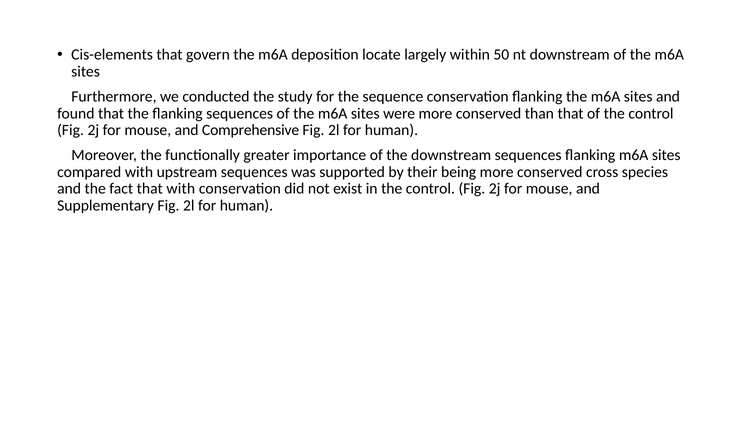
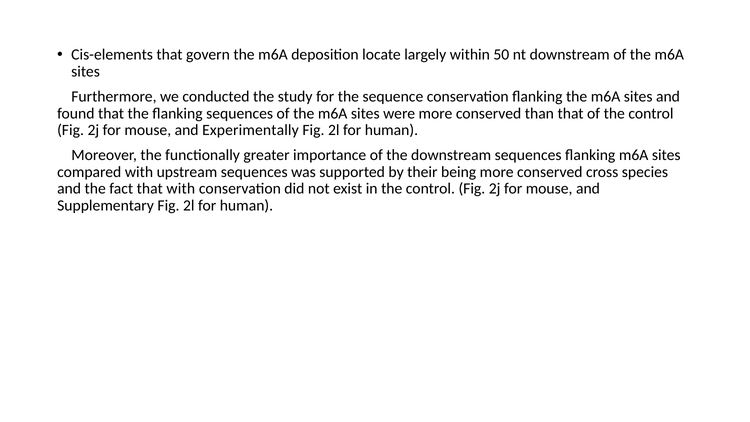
Comprehensive: Comprehensive -> Experimentally (250, 130)
